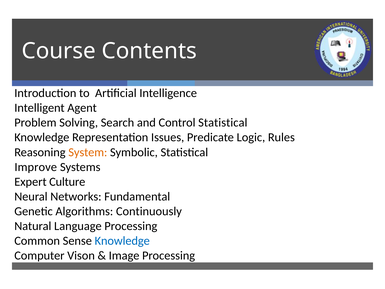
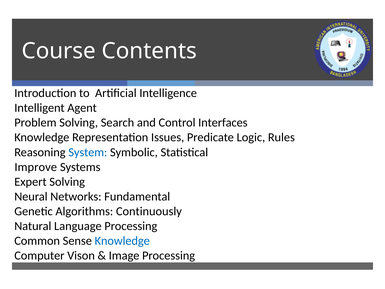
Control Statistical: Statistical -> Interfaces (223, 123)
System colour: orange -> blue (88, 152)
Expert Culture: Culture -> Solving (67, 182)
